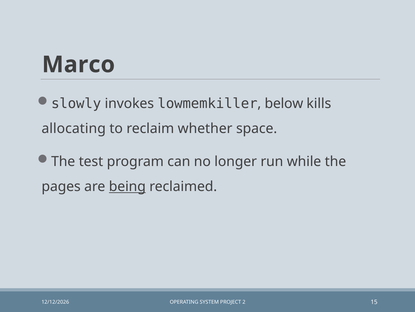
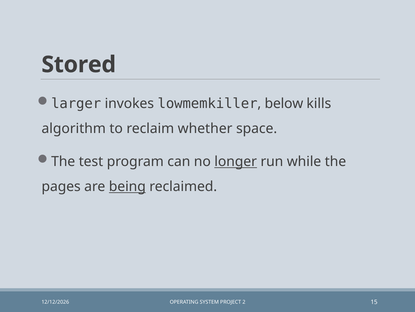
Marco: Marco -> Stored (79, 64)
slowly: slowly -> larger (76, 103)
allocating: allocating -> algorithm (74, 128)
longer underline: none -> present (236, 161)
